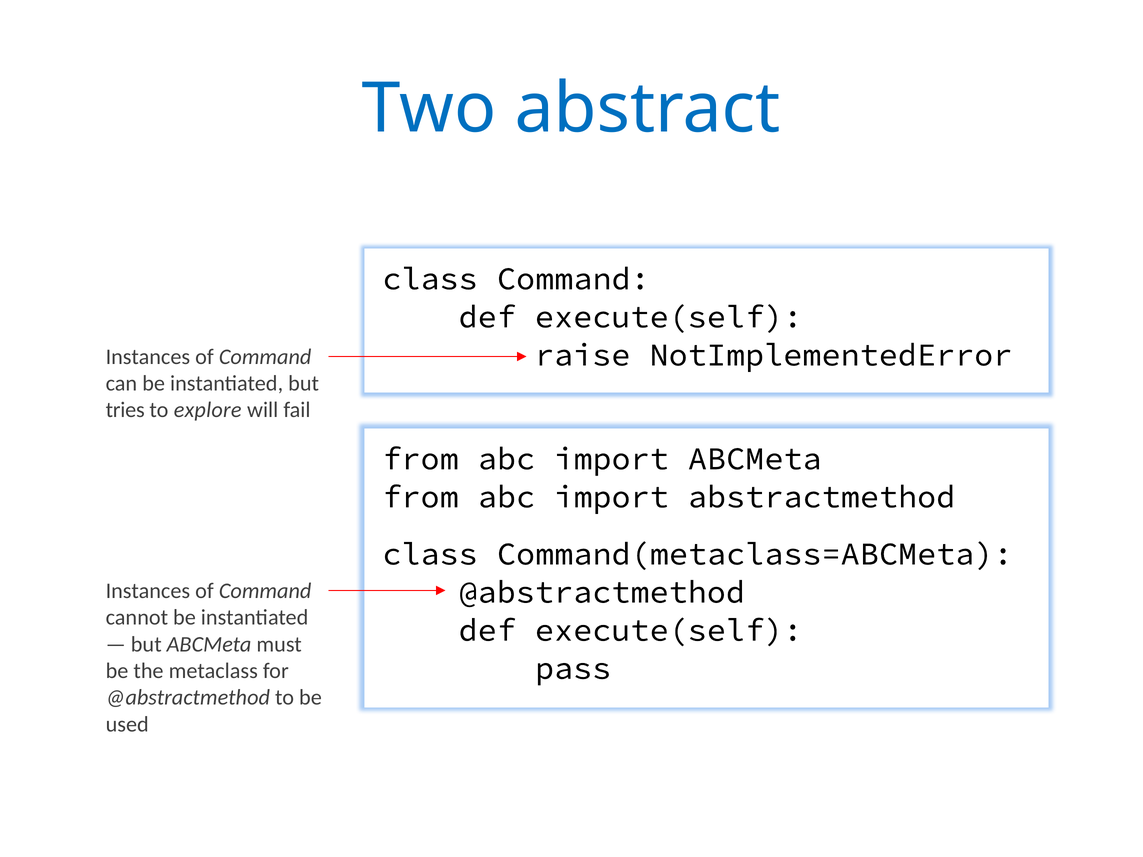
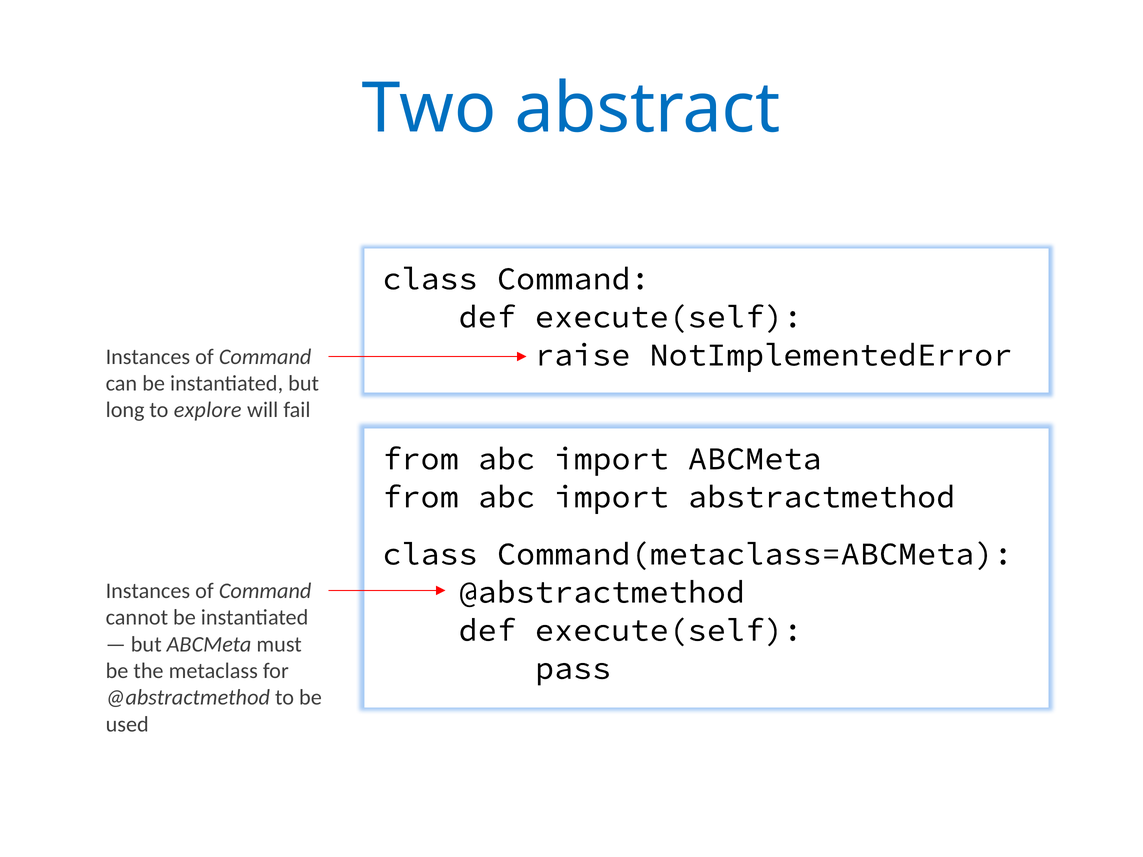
tries: tries -> long (125, 410)
